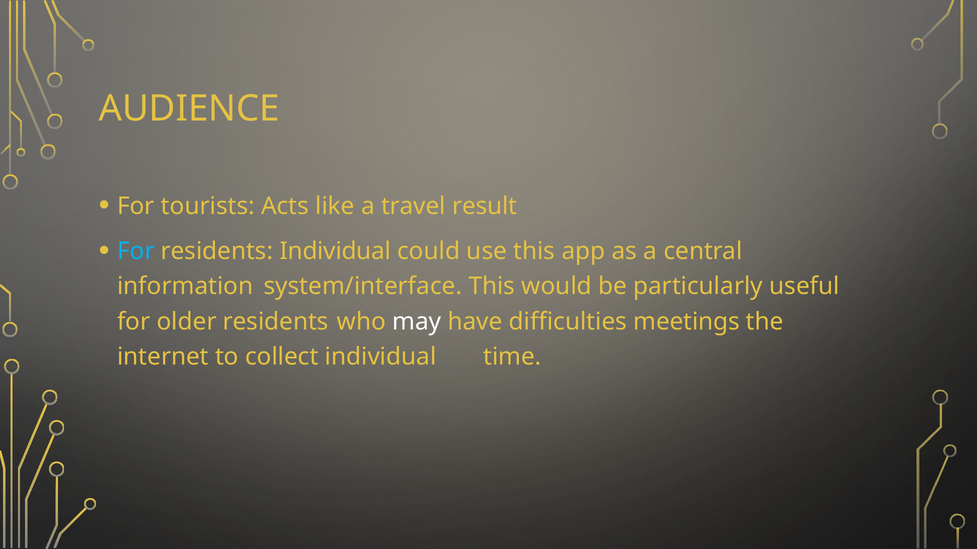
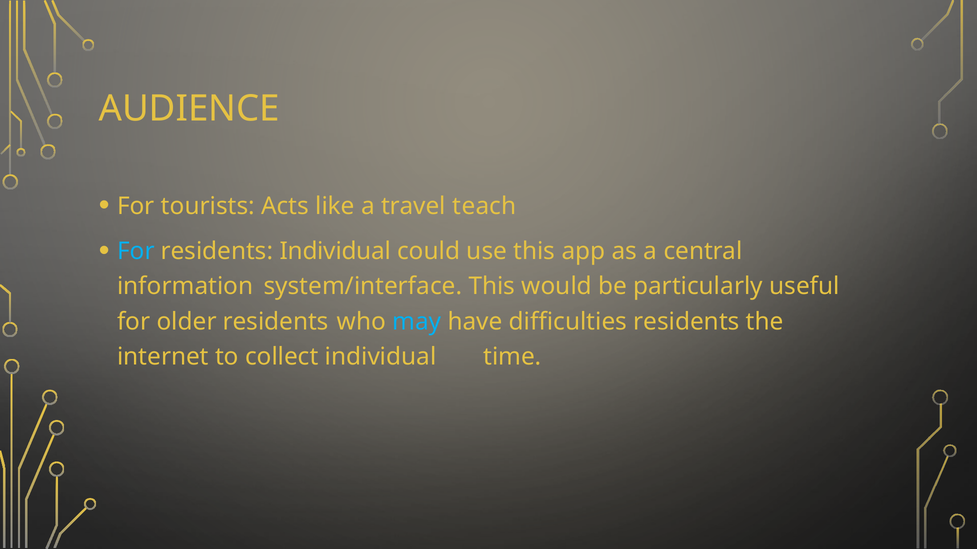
result: result -> teach (485, 206)
may colour: white -> light blue (417, 322)
difficulties meetings: meetings -> residents (686, 322)
